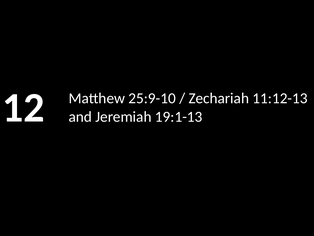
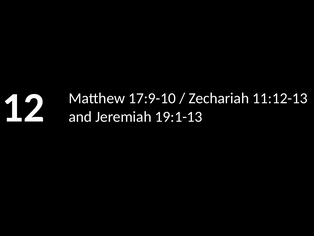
25:9-10: 25:9-10 -> 17:9-10 (152, 98)
